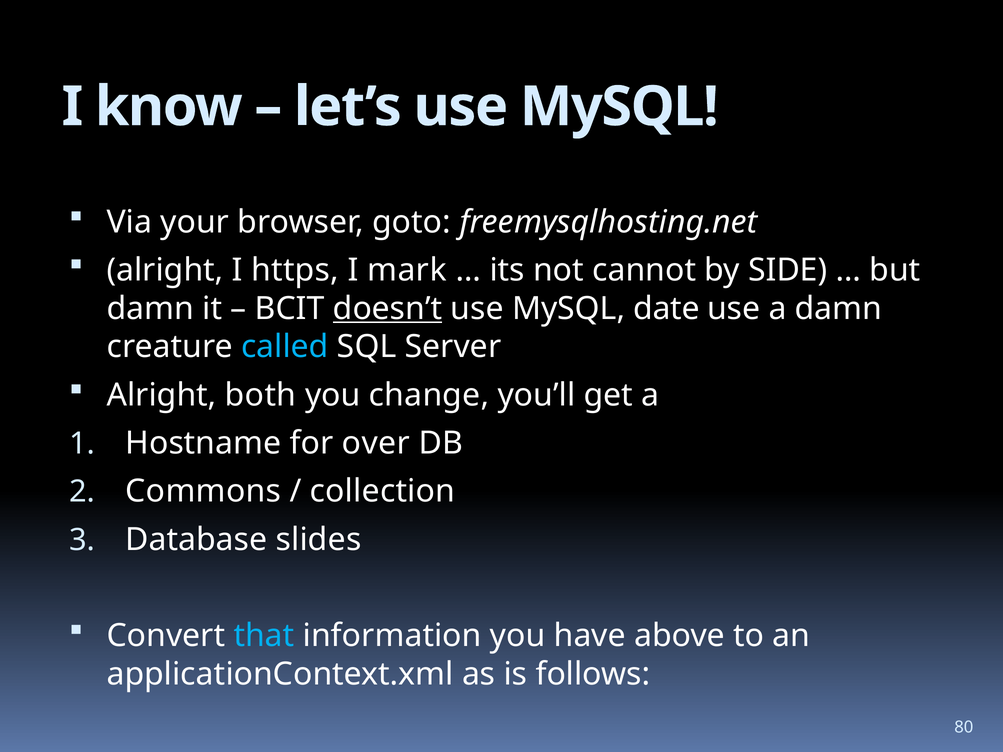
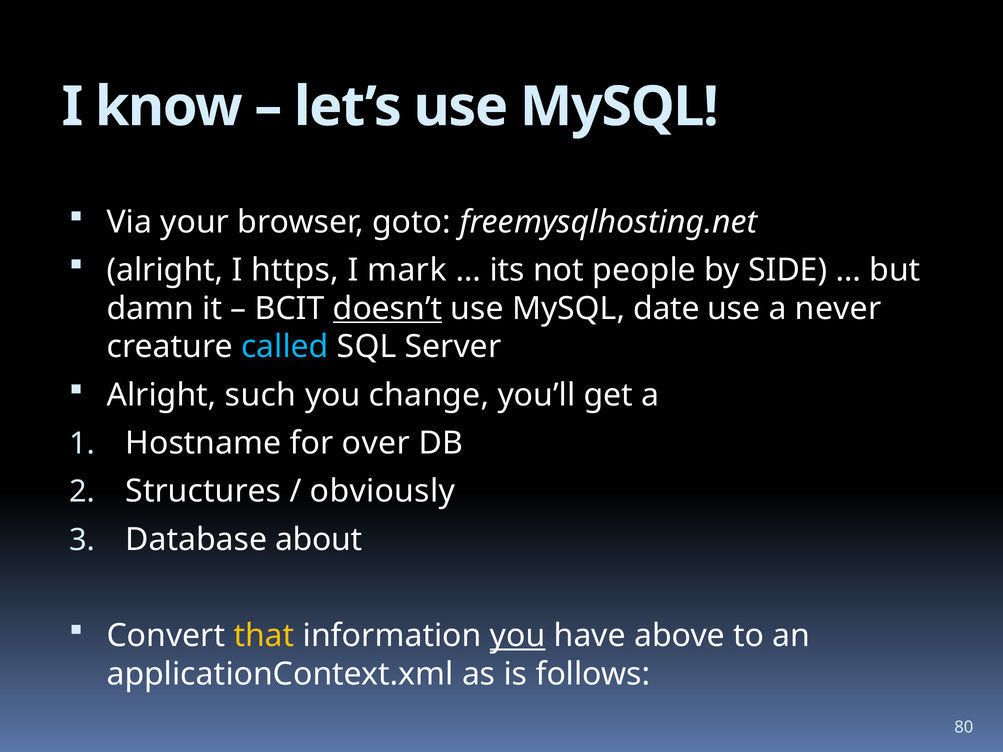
cannot: cannot -> people (644, 270)
a damn: damn -> never (838, 309)
both: both -> such (261, 395)
Commons: Commons -> Structures (203, 492)
collection: collection -> obviously (382, 492)
slides: slides -> about (319, 540)
that colour: light blue -> yellow (264, 636)
you underline: none -> present (518, 636)
